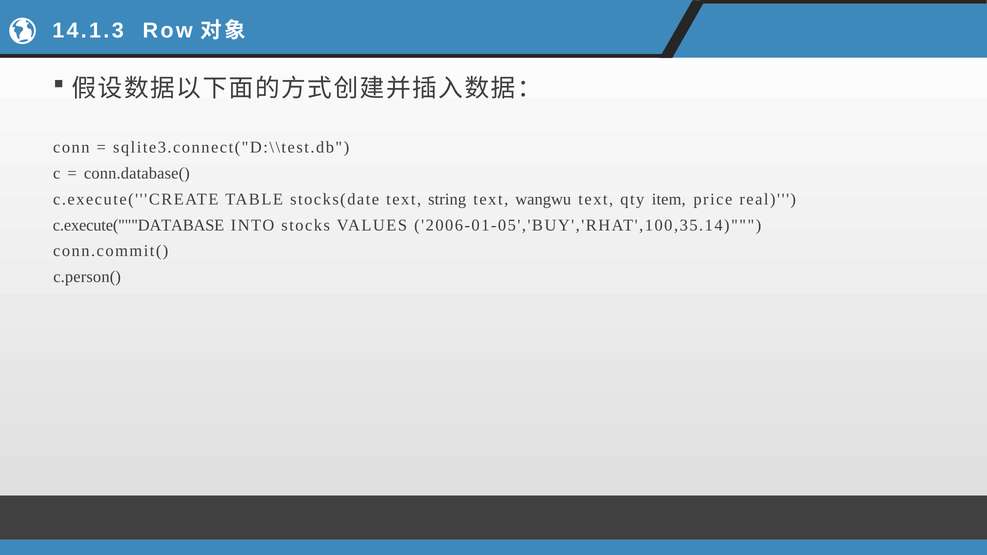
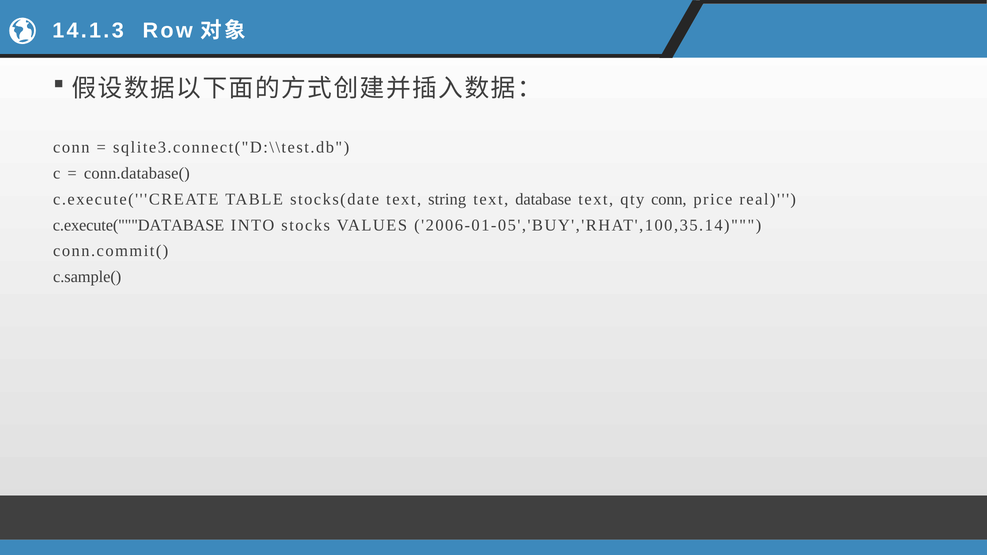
wangwu: wangwu -> database (543, 199)
qty item: item -> conn (669, 199)
c.person(: c.person( -> c.sample( (87, 277)
